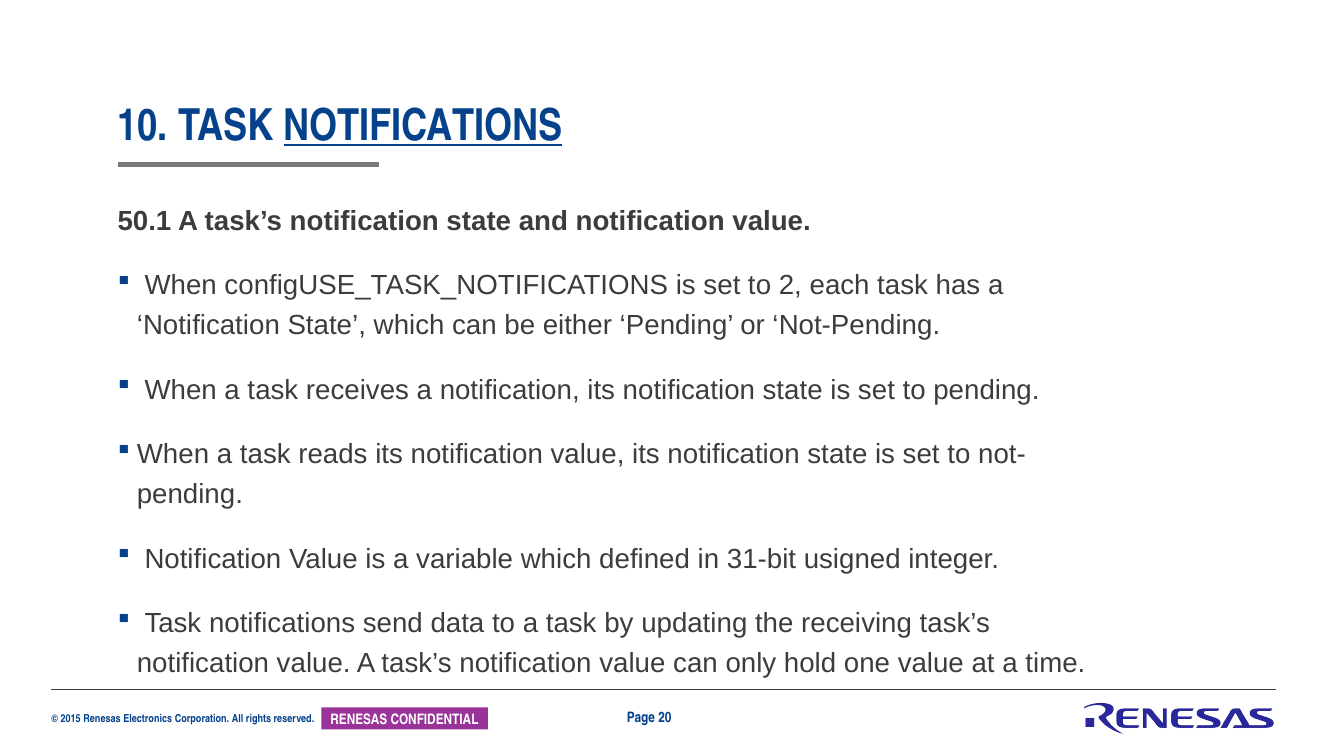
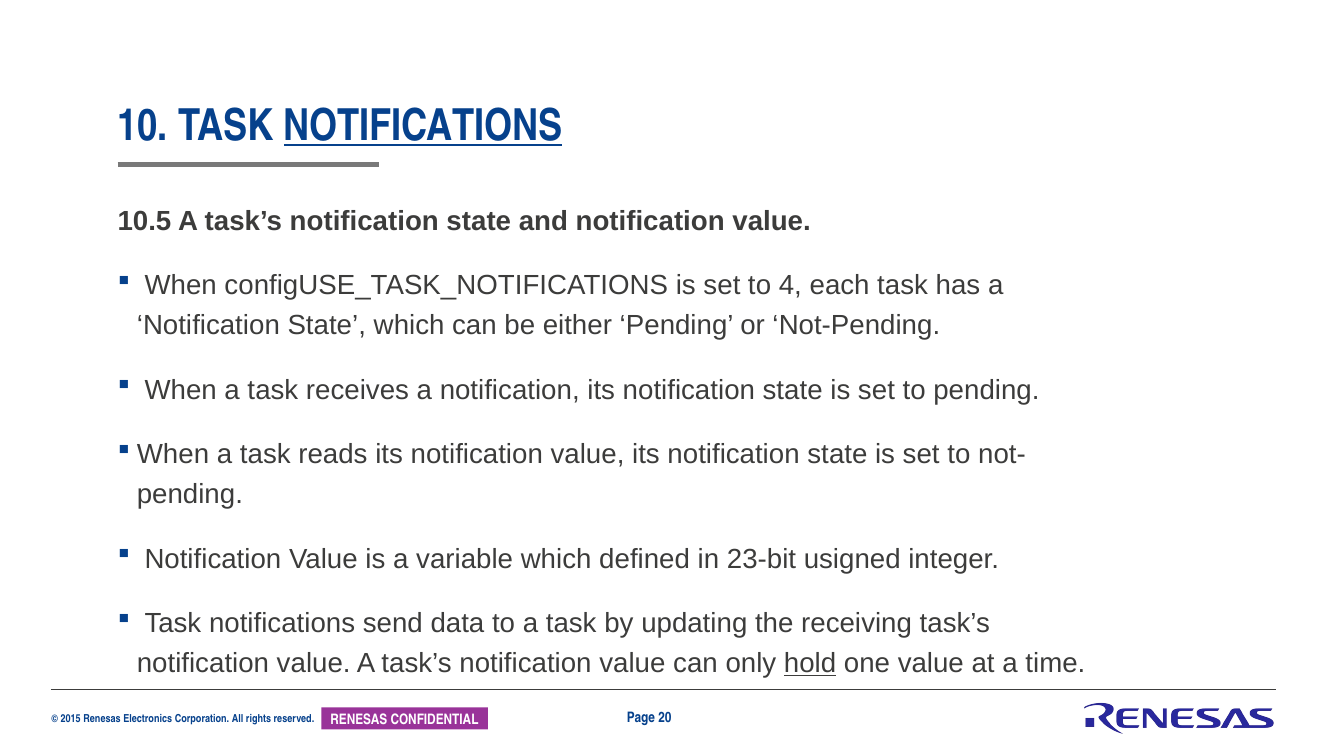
50.1: 50.1 -> 10.5 (144, 221)
2: 2 -> 4 (790, 286)
31-bit: 31-bit -> 23-bit (761, 559)
hold underline: none -> present (810, 664)
